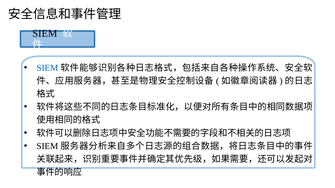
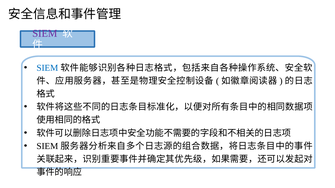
SIEM colour: black -> purple (45, 33)
